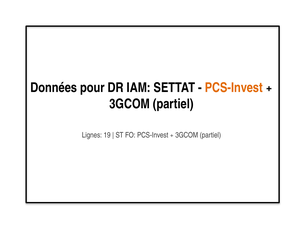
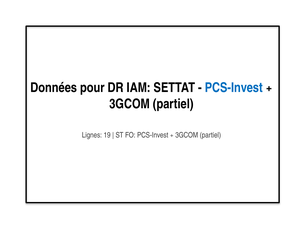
PCS-Invest colour: orange -> blue (234, 88)
